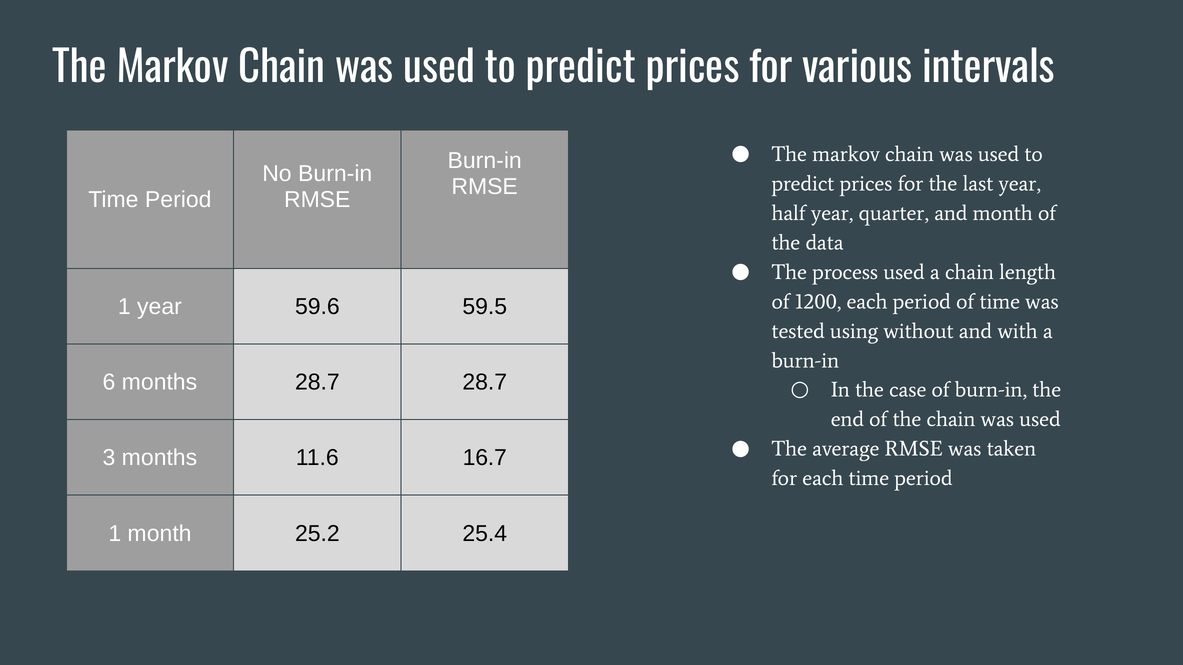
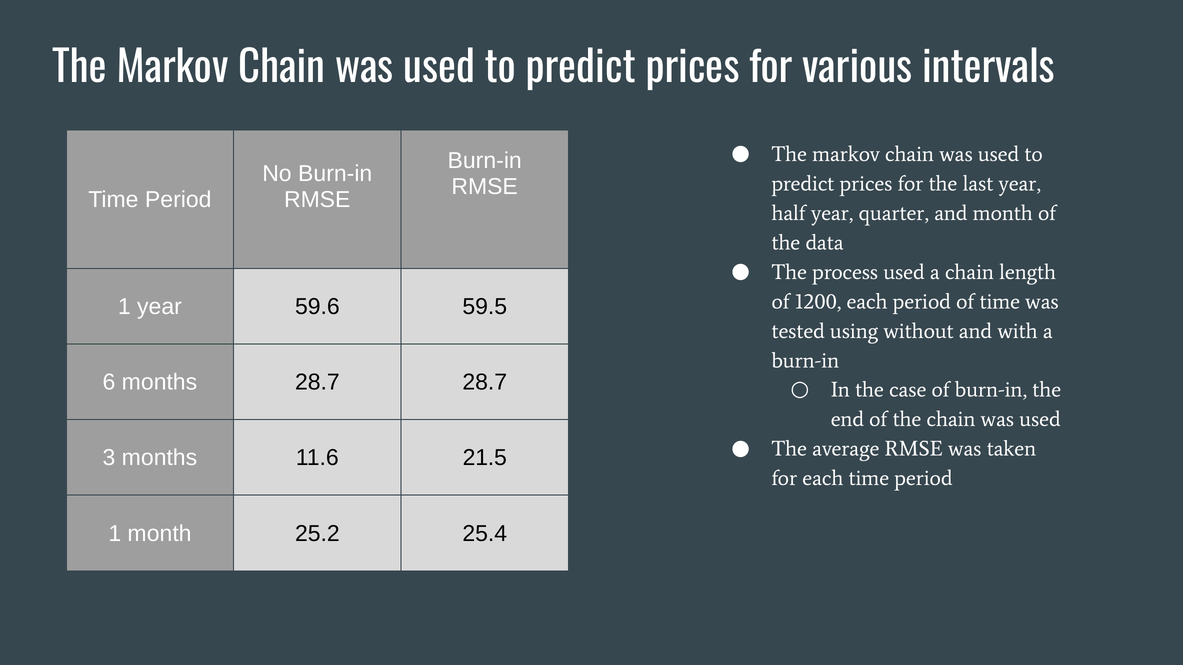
16.7: 16.7 -> 21.5 (485, 458)
